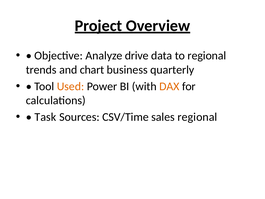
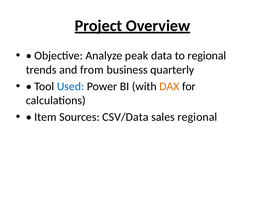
drive: drive -> peak (137, 56)
chart: chart -> from (92, 70)
Used colour: orange -> blue (71, 86)
Task: Task -> Item (45, 117)
CSV/Time: CSV/Time -> CSV/Data (125, 117)
